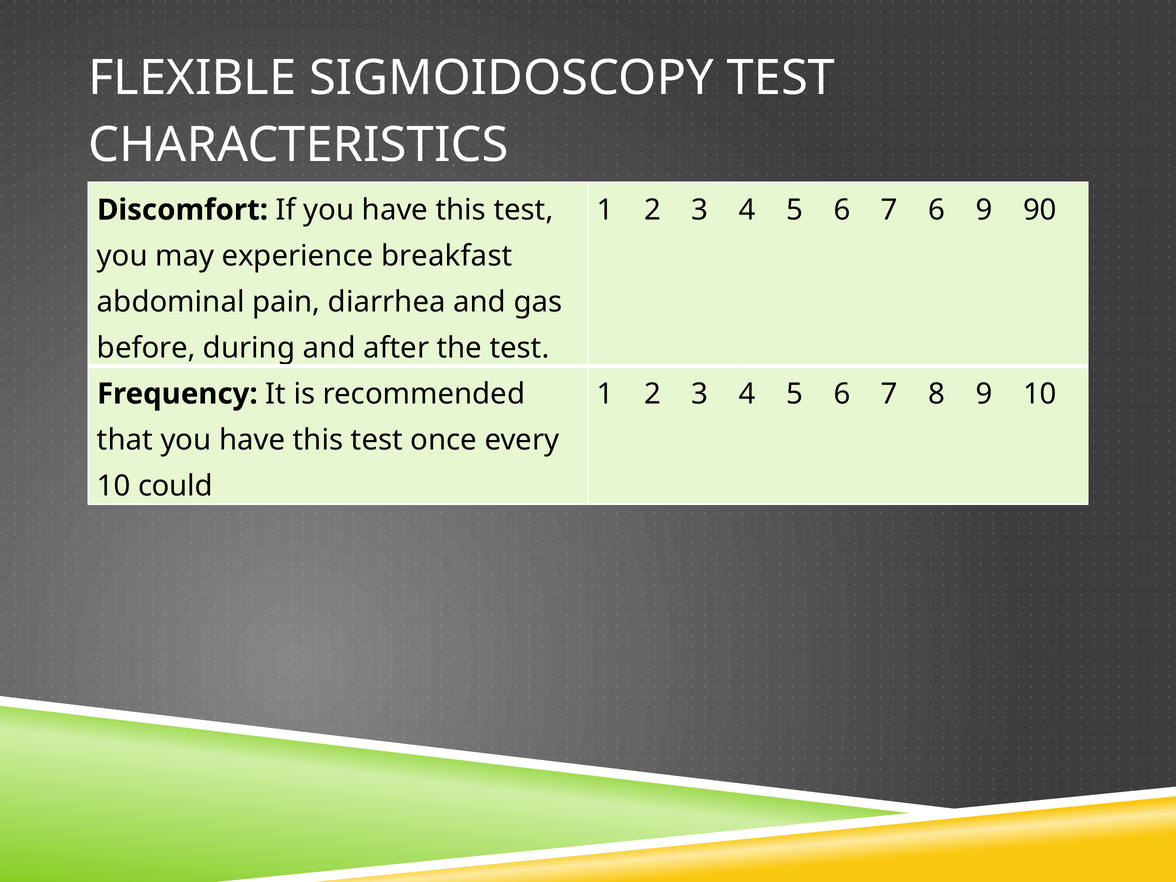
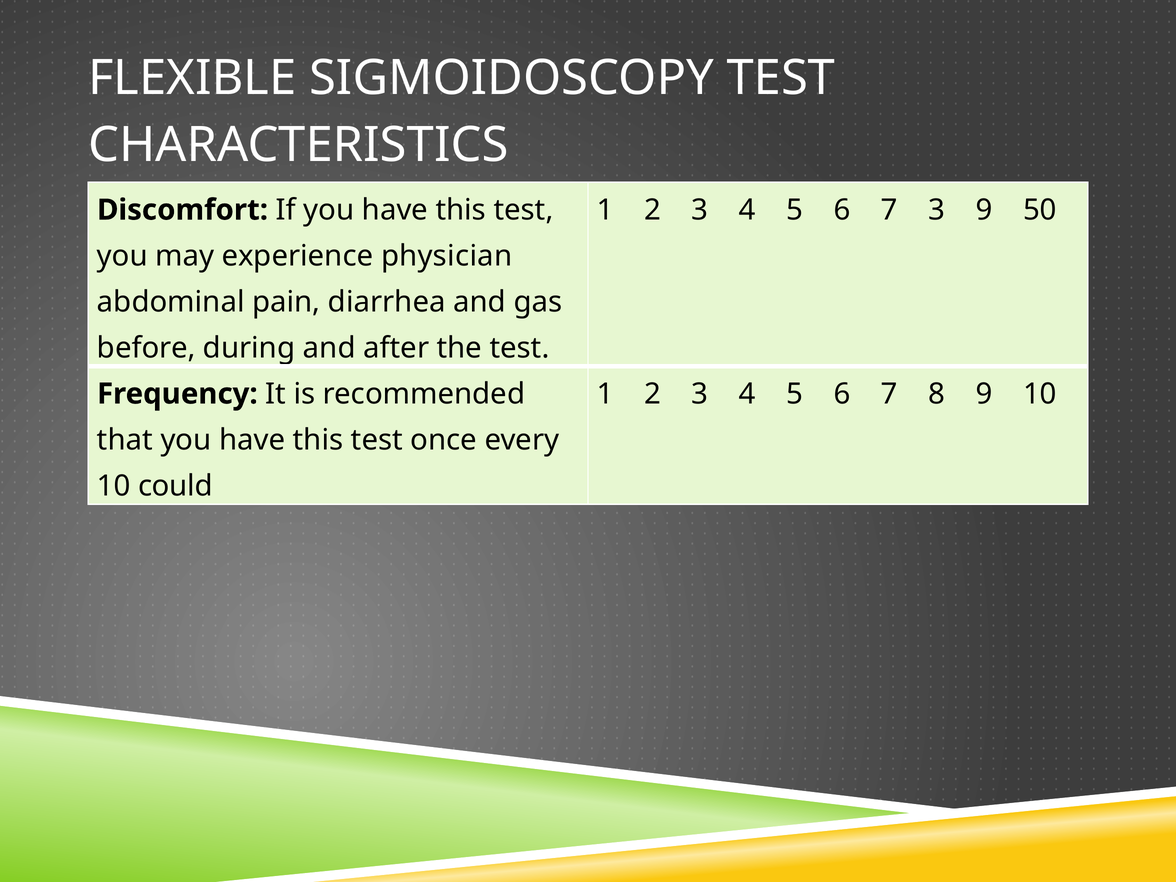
7 6: 6 -> 3 (937, 210)
90: 90 -> 50 (1040, 210)
breakfast: breakfast -> physician (447, 256)
